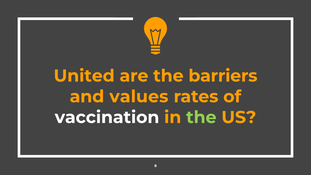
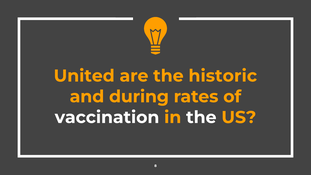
barriers: barriers -> historic (223, 76)
values: values -> during (139, 97)
the colour: light green -> white (201, 117)
